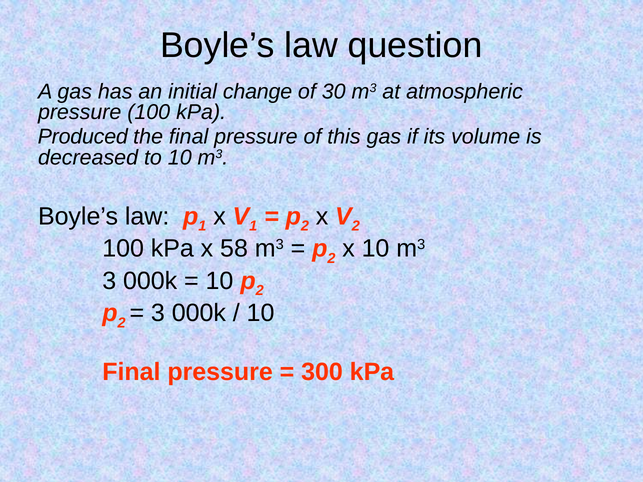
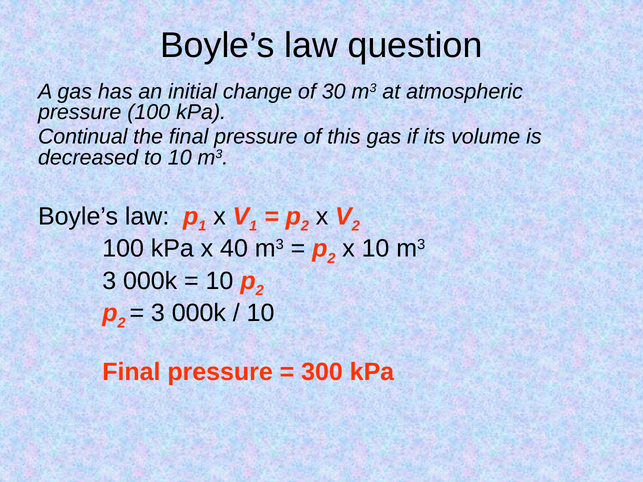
Produced: Produced -> Continual (83, 137)
58: 58 -> 40 (234, 249)
